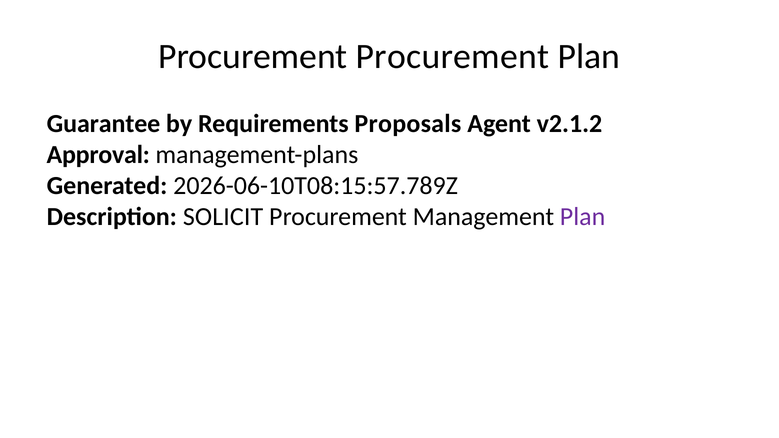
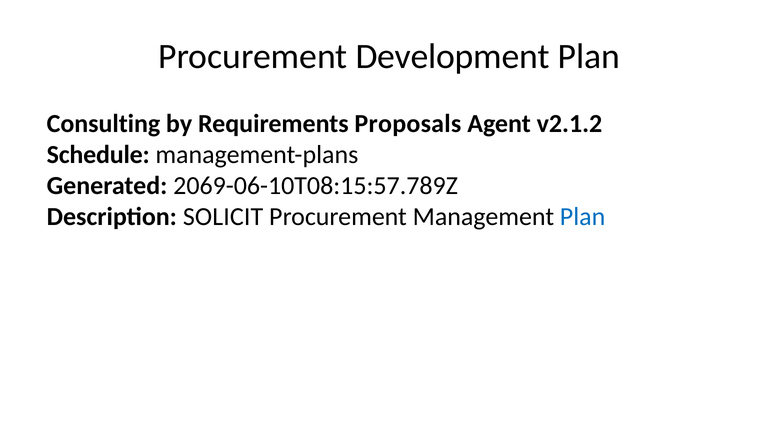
Procurement Procurement: Procurement -> Development (453, 57)
Guarantee: Guarantee -> Consulting (103, 124)
Approval: Approval -> Schedule (98, 155)
2026-06-10T08:15:57.789Z: 2026-06-10T08:15:57.789Z -> 2069-06-10T08:15:57.789Z (316, 186)
Plan colour: purple -> blue (583, 217)
